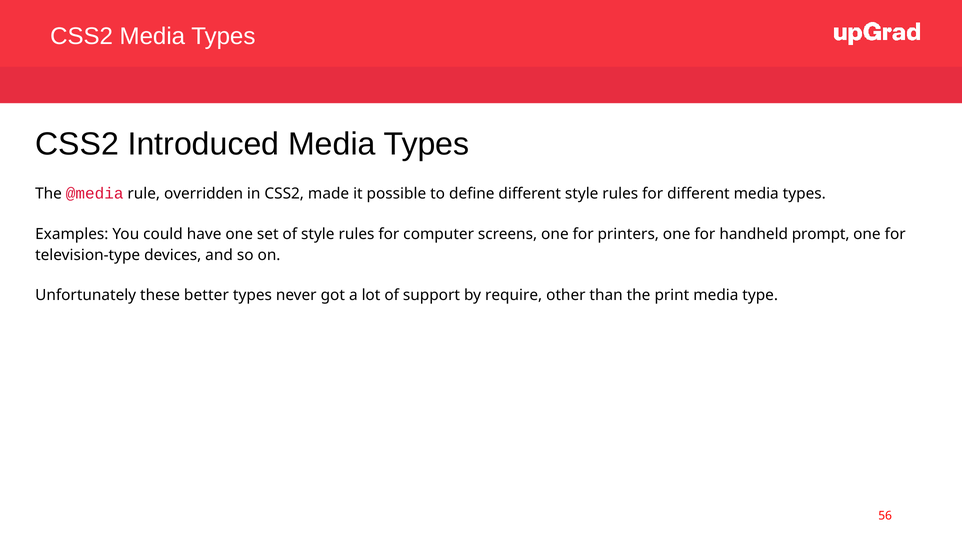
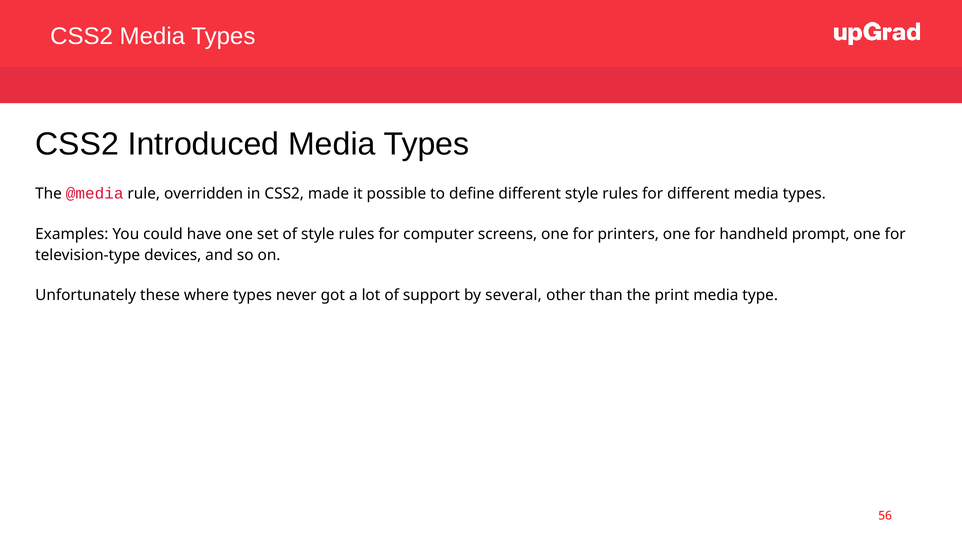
better: better -> where (206, 295)
require: require -> several (514, 295)
